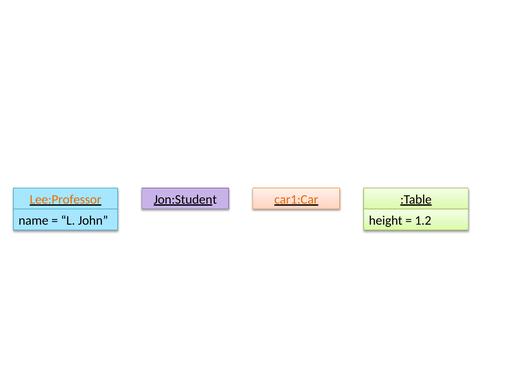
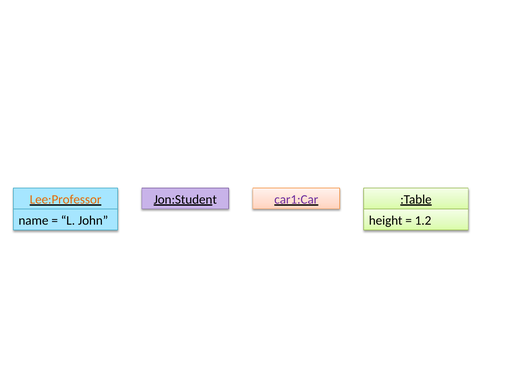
car1:Car colour: orange -> purple (296, 199)
